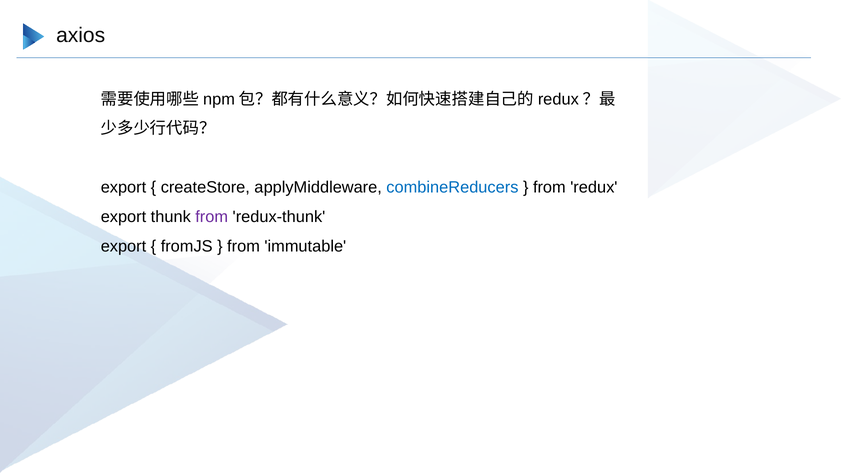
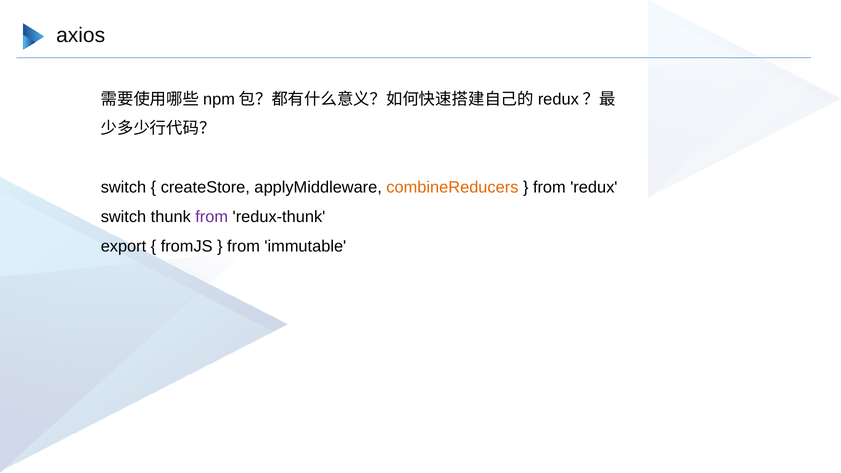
export: export -> switch (123, 187)
combineReducers colour: blue -> orange (452, 187)
export: export -> switch (123, 217)
